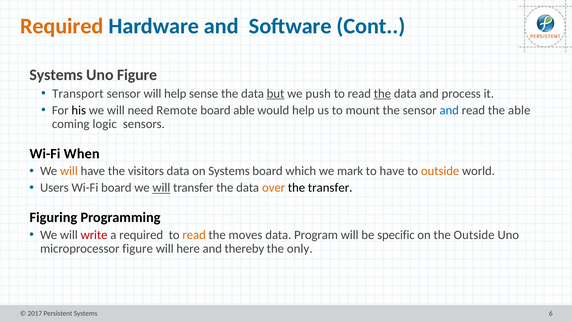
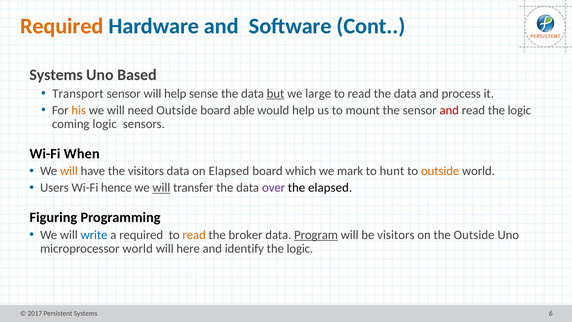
Uno Figure: Figure -> Based (137, 75)
push: push -> large (318, 93)
the underline: present -> none (382, 93)
his colour: black -> orange (79, 110)
need Remote: Remote -> Outside (177, 110)
and colour: blue -> red (449, 110)
read the able: able -> logic (519, 110)
on Systems: Systems -> Elapsed (229, 171)
to have: have -> hunt (392, 171)
Wi-Fi board: board -> hence (116, 188)
over colour: orange -> purple (274, 188)
the transfer: transfer -> elapsed (330, 188)
write colour: red -> blue (94, 235)
moves: moves -> broker (246, 235)
Program underline: none -> present (316, 235)
be specific: specific -> visitors (396, 235)
microprocessor figure: figure -> world (138, 248)
thereby: thereby -> identify (244, 248)
only: only -> logic (300, 248)
